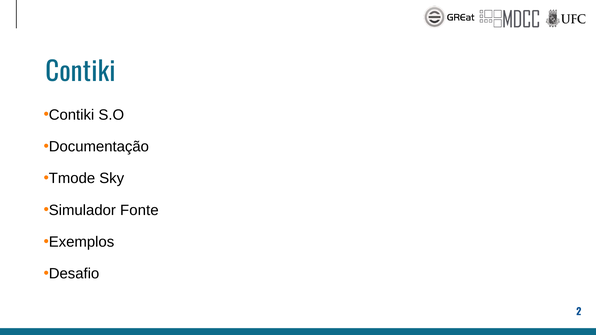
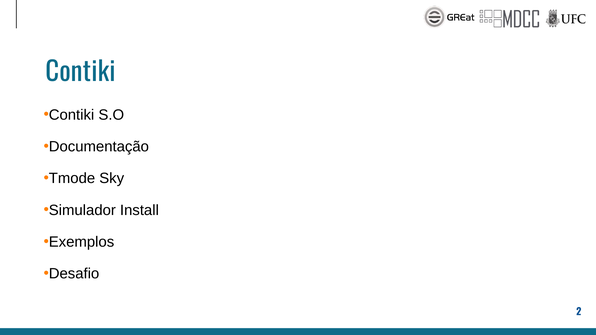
Fonte: Fonte -> Install (139, 210)
